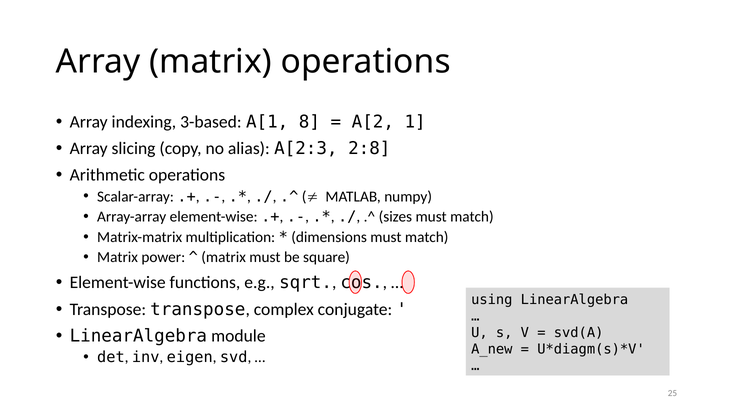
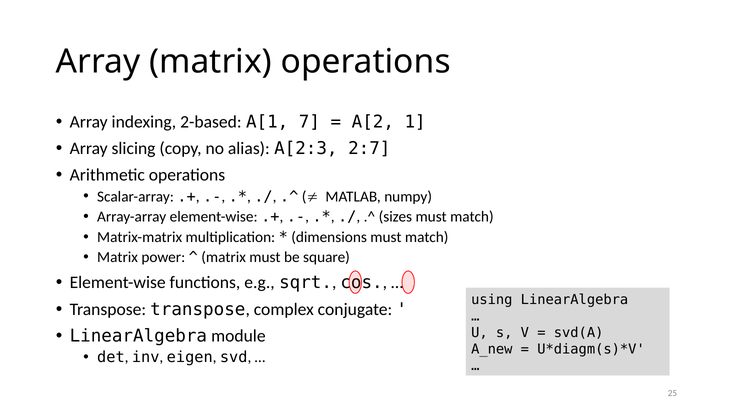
3-based: 3-based -> 2-based (211, 122)
8: 8 -> 7 (309, 122)
2:8: 2:8 -> 2:7 (369, 148)
